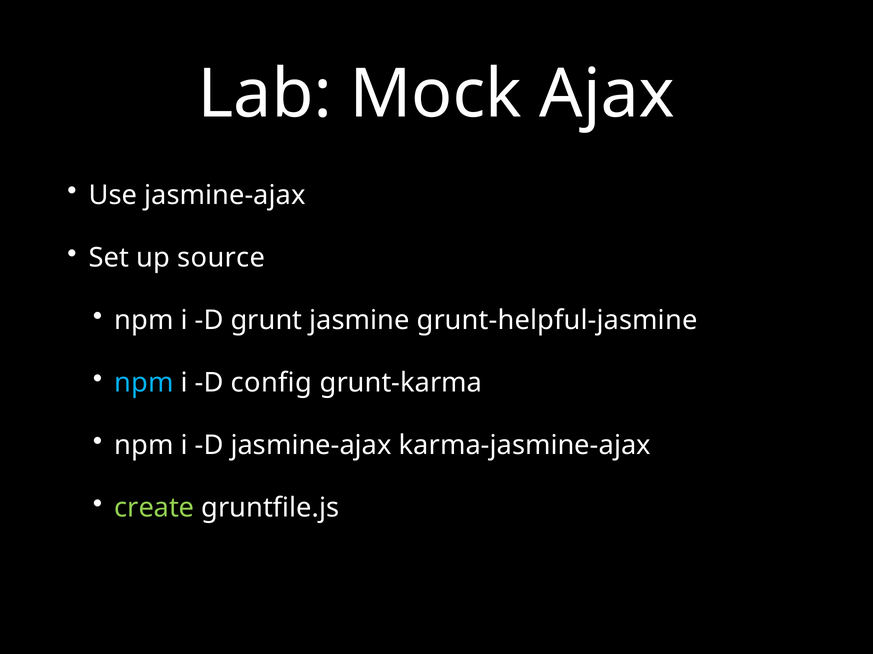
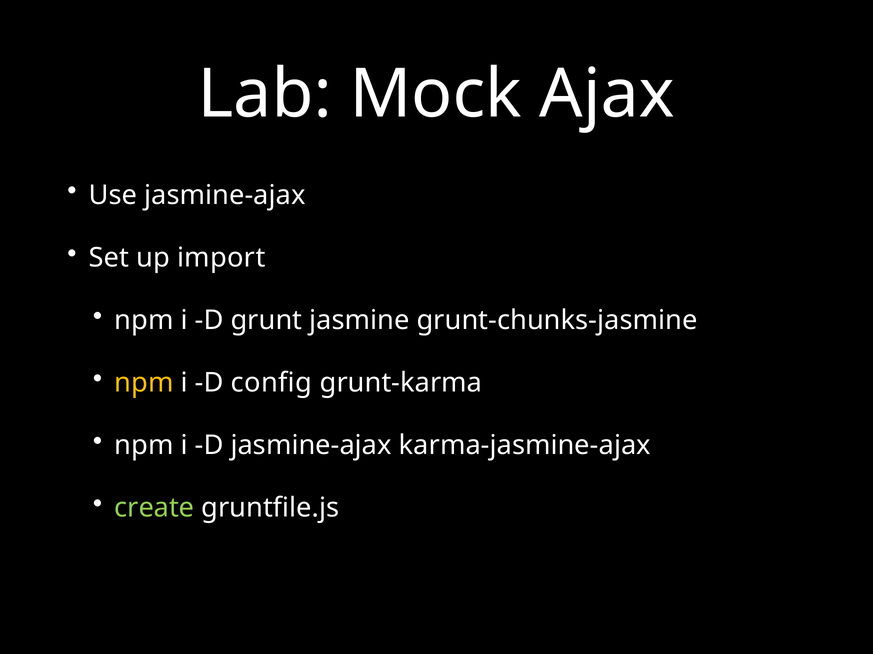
source: source -> import (221, 258)
grunt-helpful-jasmine: grunt-helpful-jasmine -> grunt-chunks-jasmine (557, 321)
npm colour: light blue -> yellow (144, 383)
